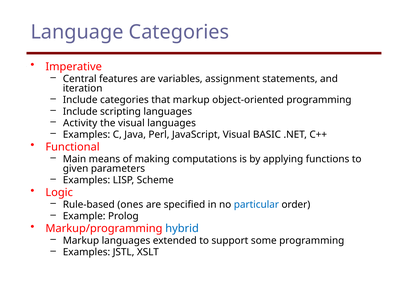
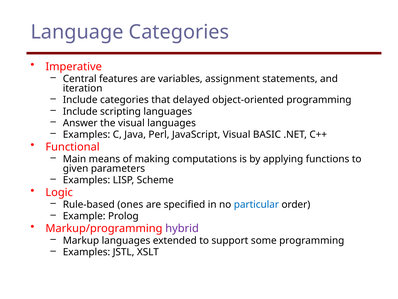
that markup: markup -> delayed (191, 100)
Activity: Activity -> Answer (80, 123)
hybrid colour: blue -> purple (182, 228)
